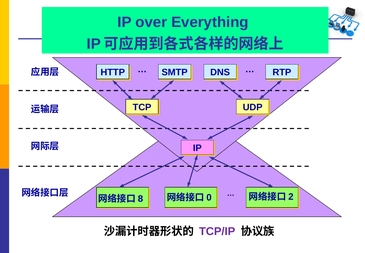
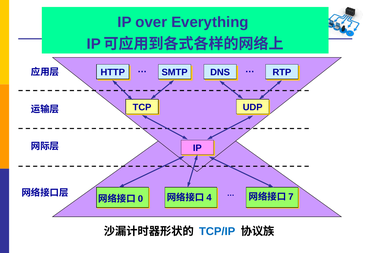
8: 8 -> 0 (140, 199)
0: 0 -> 4 (209, 197)
2: 2 -> 7 (291, 197)
TCP/IP colour: purple -> blue (217, 231)
